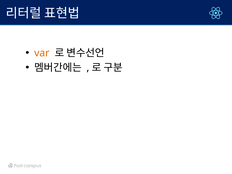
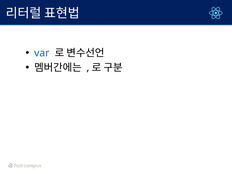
var colour: orange -> blue (42, 53)
